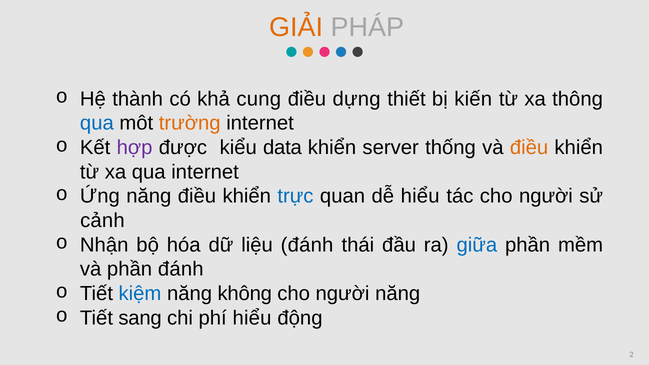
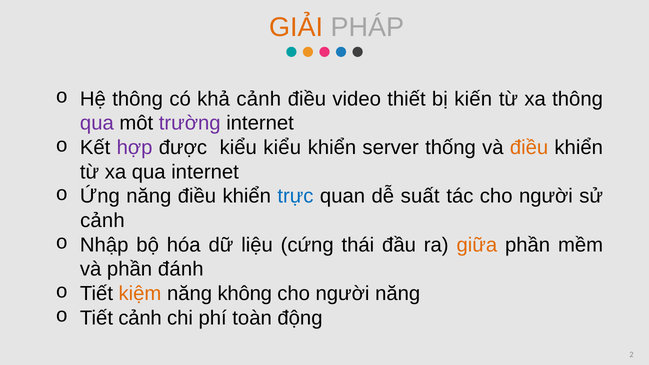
Hệ thành: thành -> thông (138, 99)
khả cung: cung -> cảnh (259, 99)
dựng: dựng -> video (357, 99)
qua colour: blue -> purple (97, 123)
trường colour: orange -> purple (190, 123)
kiểu data: data -> kiểu (282, 148)
dễ hiểu: hiểu -> suất (420, 196)
Nhận: Nhận -> Nhập (104, 245)
liệu đánh: đánh -> cứng (307, 245)
giữa colour: blue -> orange (477, 245)
kiệm colour: blue -> orange (140, 294)
Tiết sang: sang -> cảnh (140, 318)
phí hiểu: hiểu -> toàn (252, 318)
